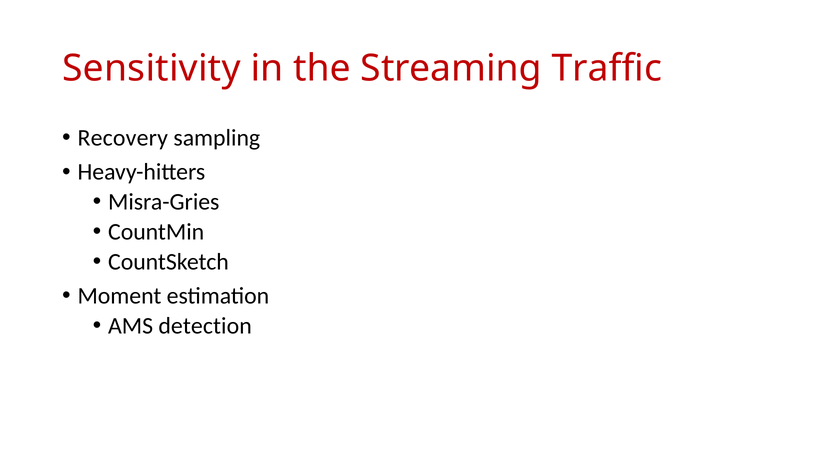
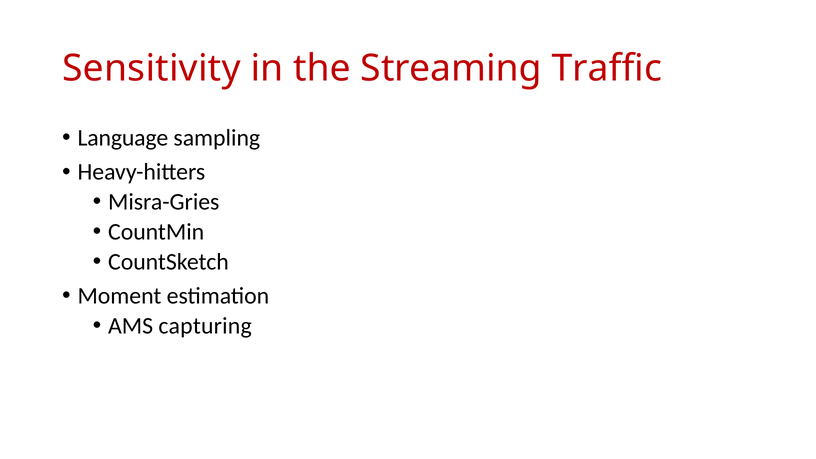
Recovery: Recovery -> Language (123, 138)
detection: detection -> capturing (205, 326)
